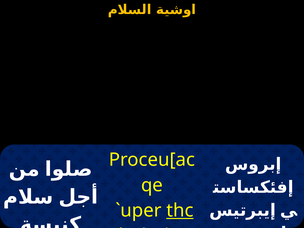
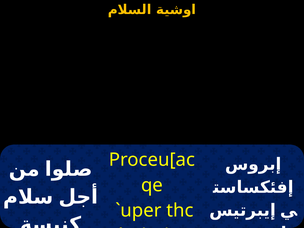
thc underline: present -> none (180, 211)
